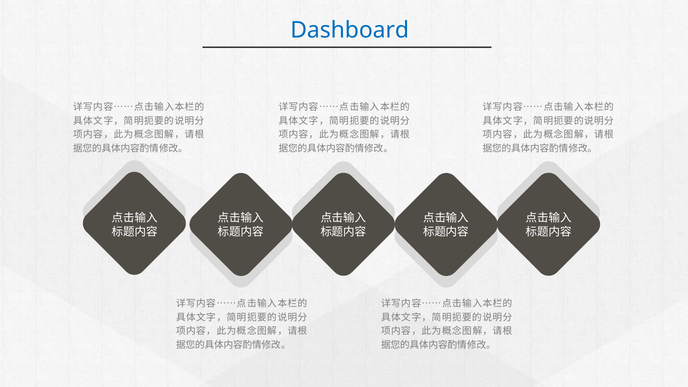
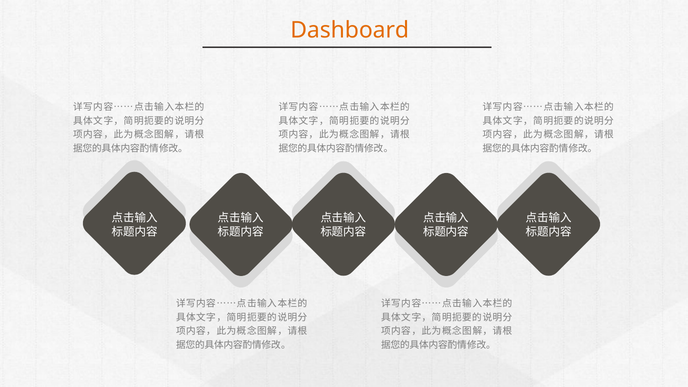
Dashboard colour: blue -> orange (350, 30)
